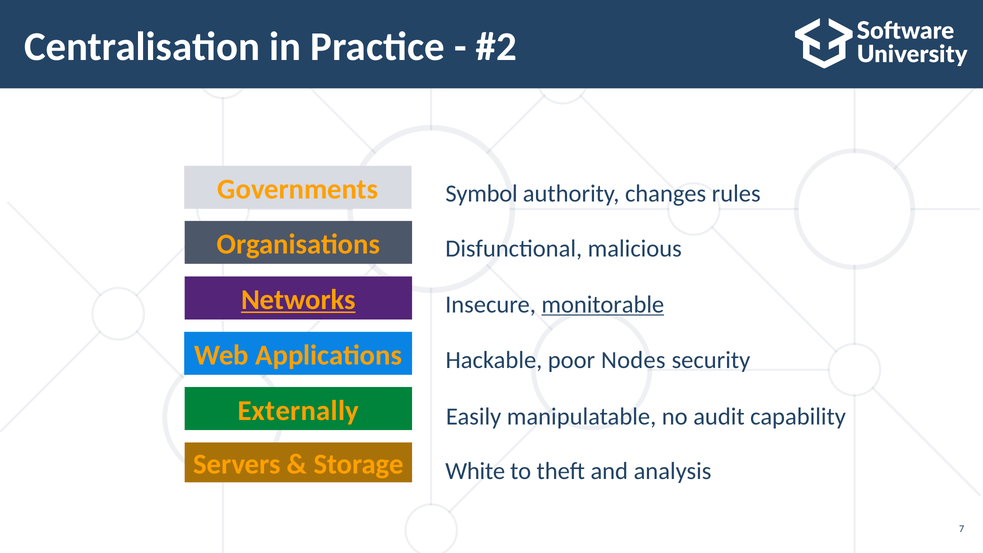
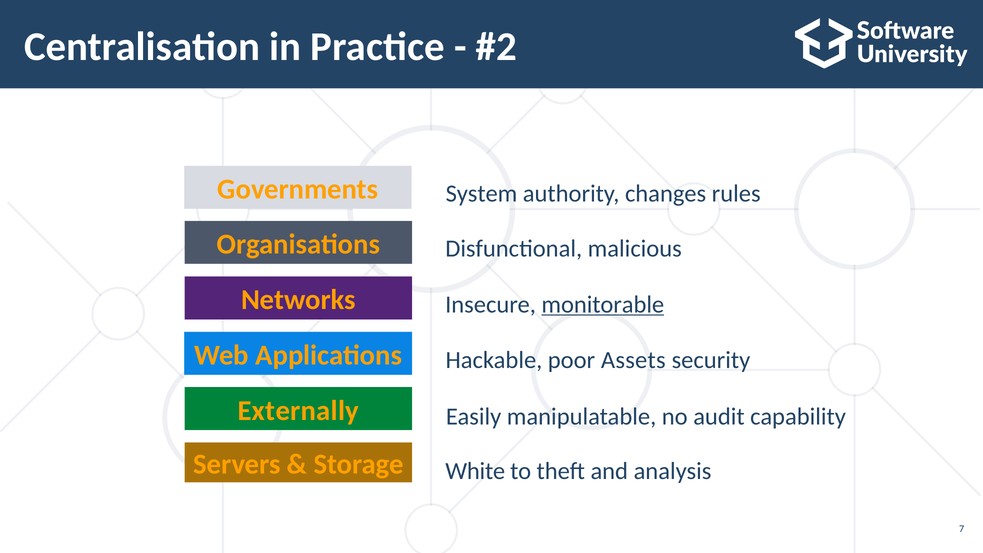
Symbol: Symbol -> System (481, 194)
Networks underline: present -> none (298, 300)
Nodes: Nodes -> Assets (633, 360)
